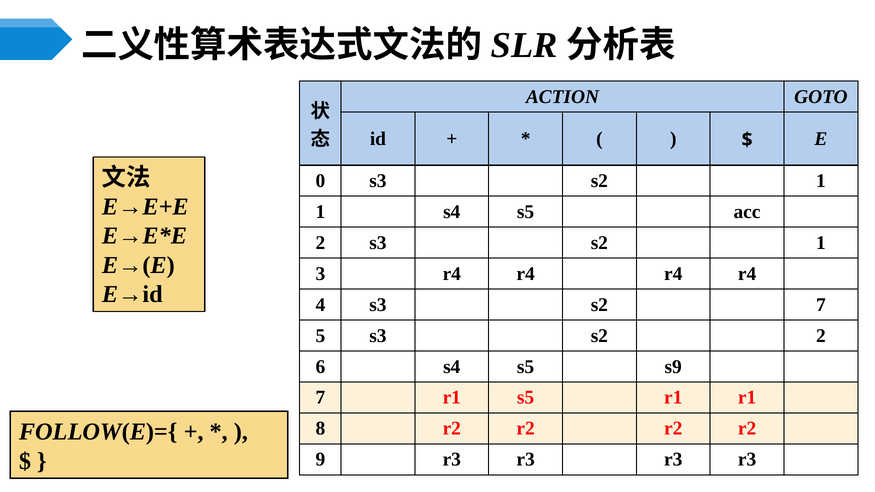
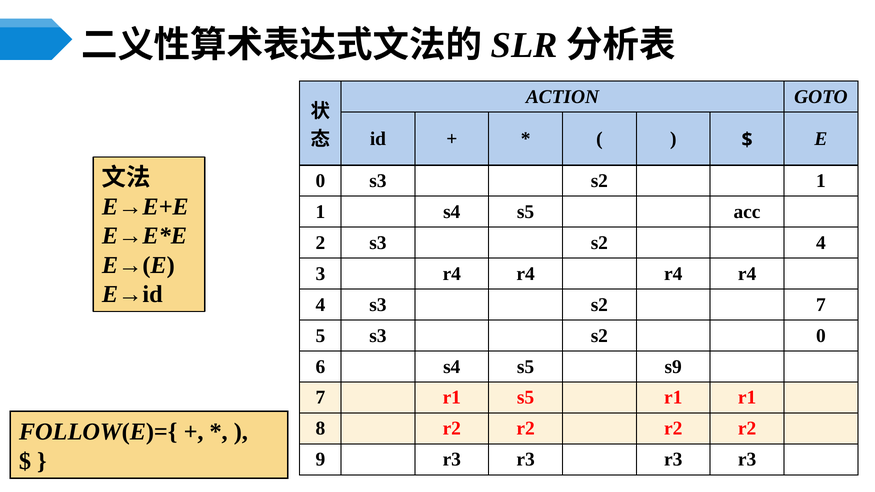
2 s3 s2 1: 1 -> 4 (821, 243)
s2 2: 2 -> 0 (821, 336)
